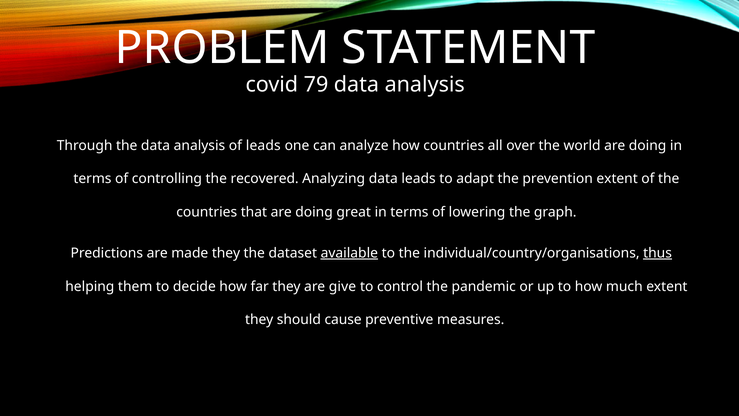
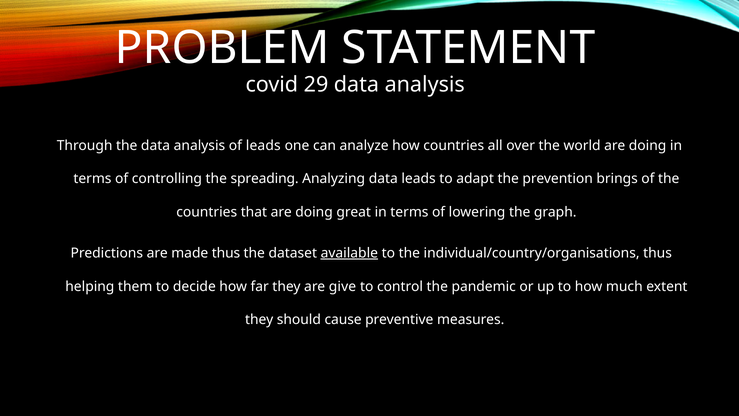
79: 79 -> 29 (316, 84)
recovered: recovered -> spreading (265, 179)
prevention extent: extent -> brings (617, 179)
made they: they -> thus (226, 253)
thus underline: present -> none (658, 253)
